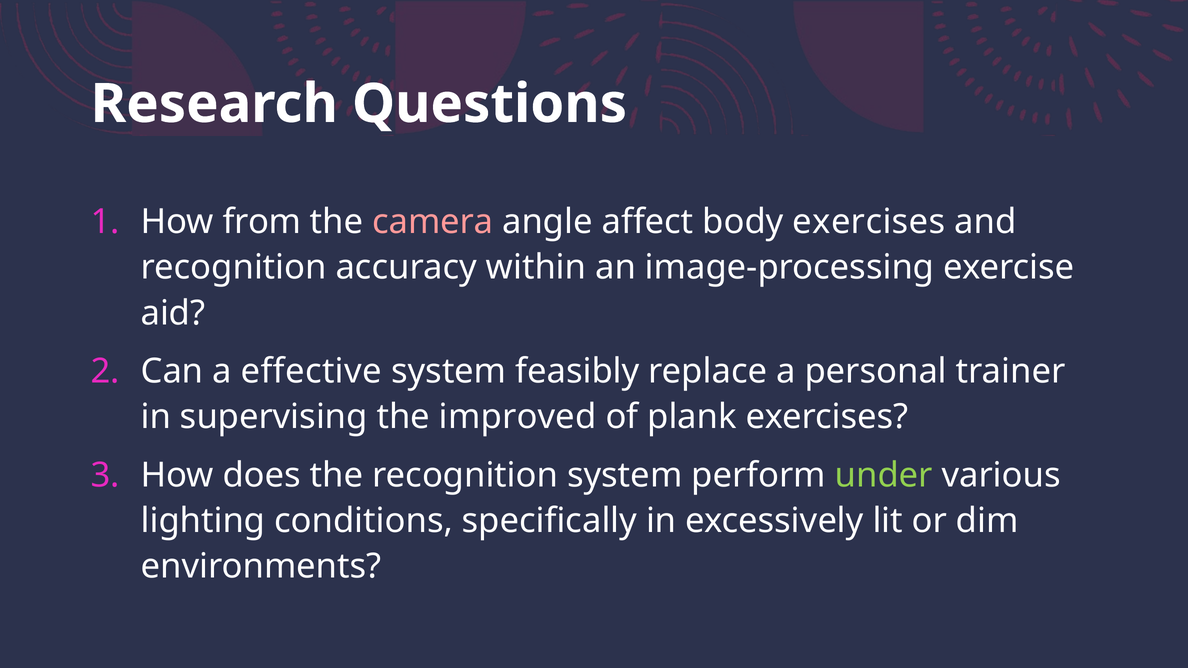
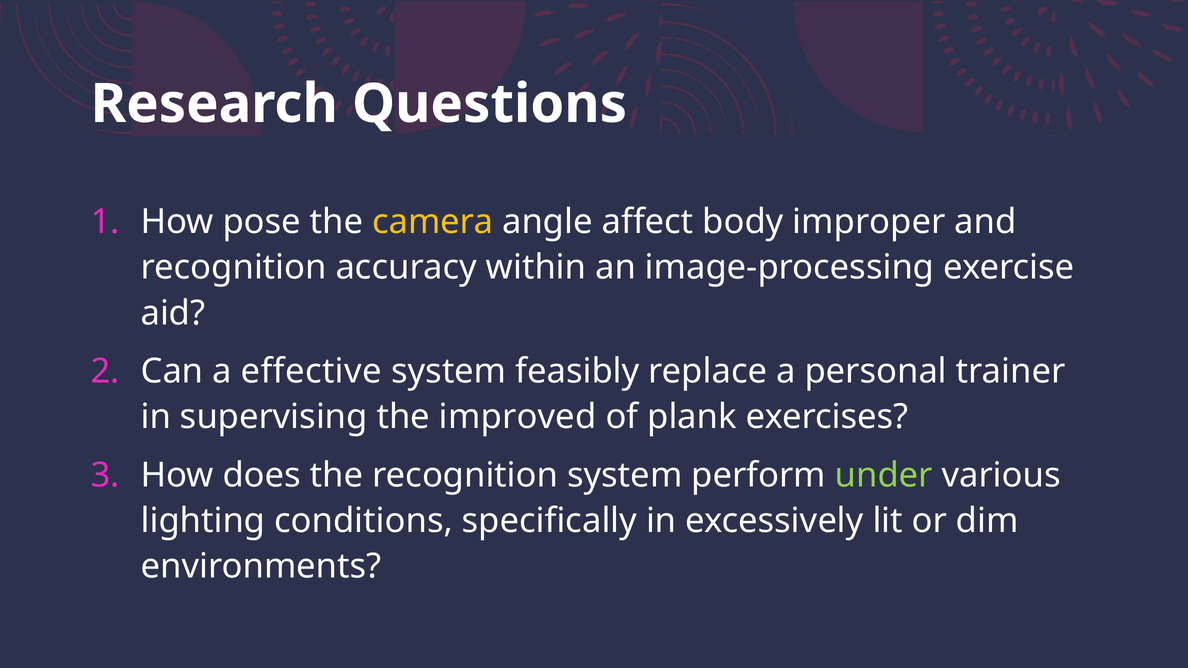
from: from -> pose (262, 222)
camera colour: pink -> yellow (433, 222)
body exercises: exercises -> improper (869, 222)
